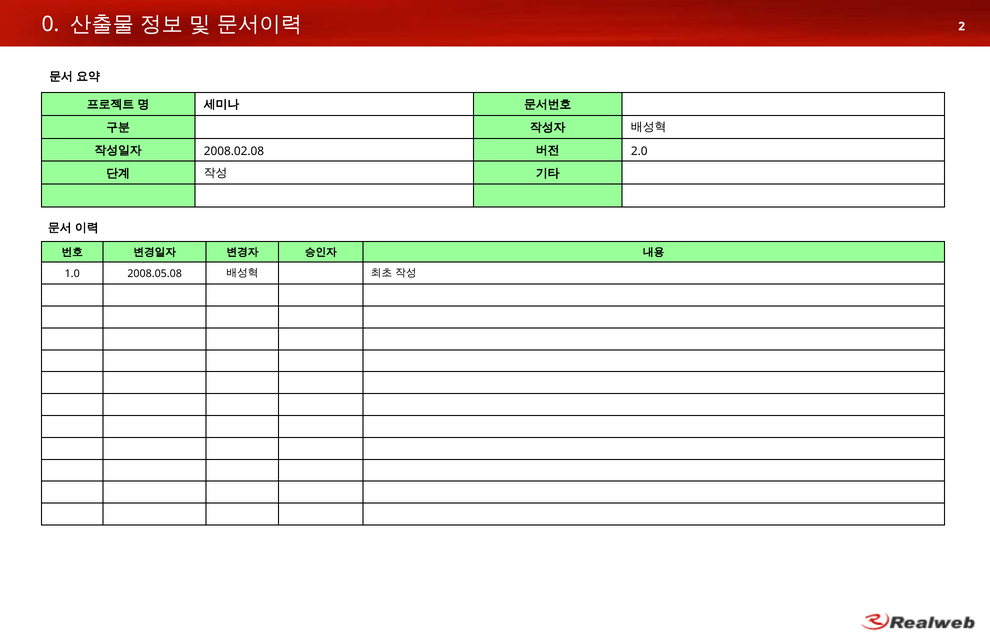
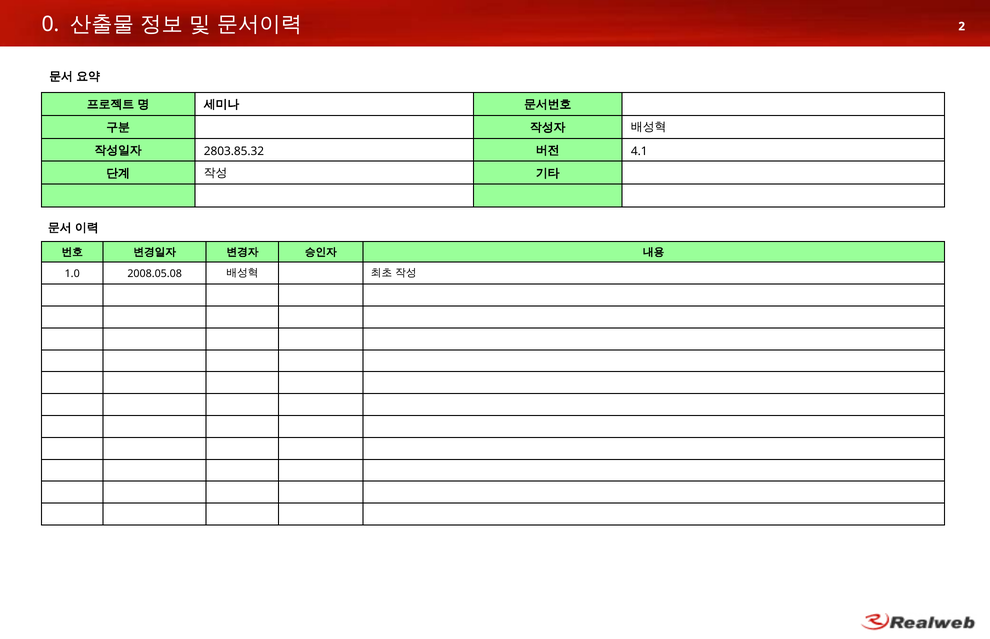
2008.02.08: 2008.02.08 -> 2803.85.32 (234, 151)
2.0: 2.0 -> 4.1 (639, 151)
